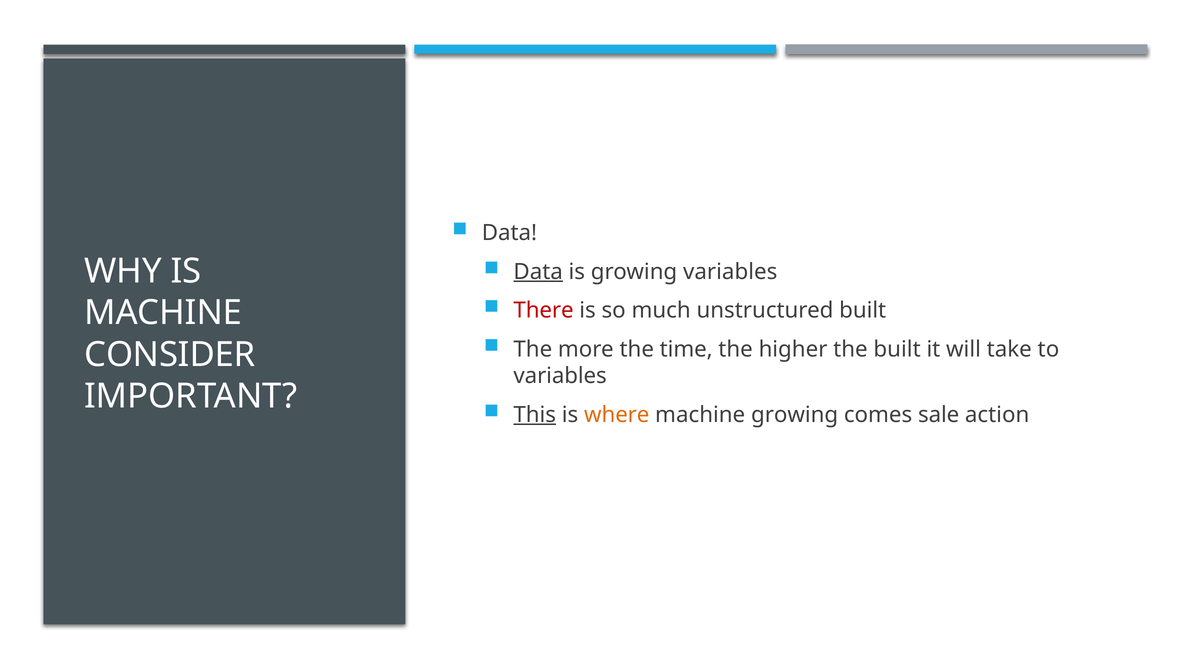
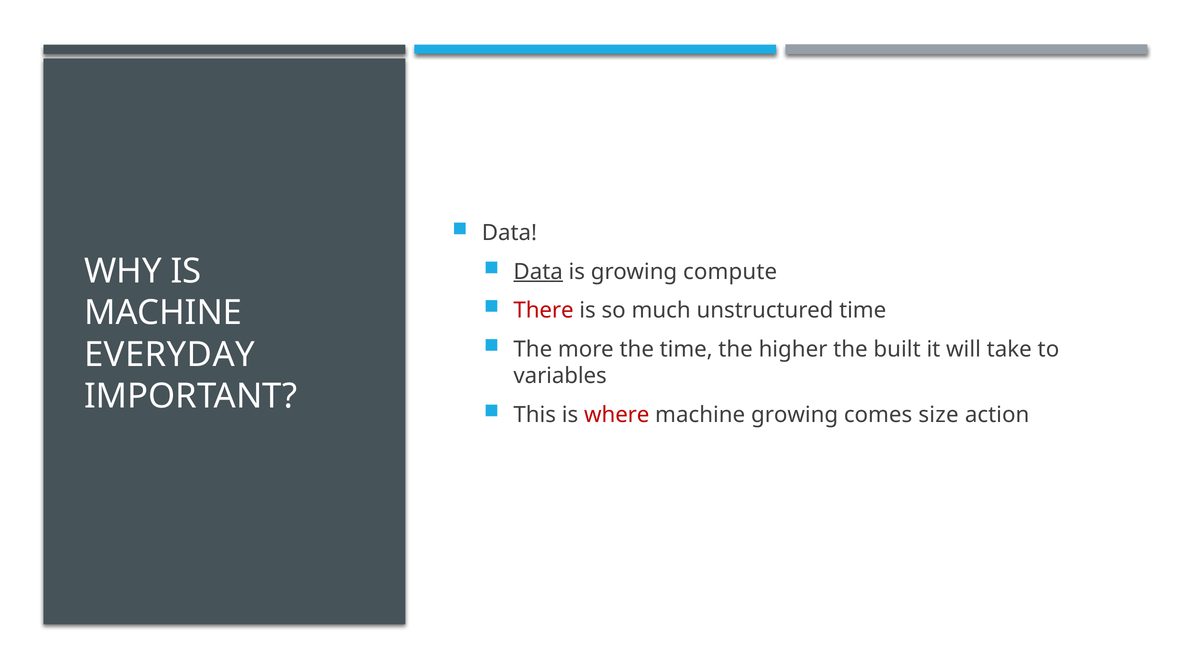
growing variables: variables -> compute (730, 272)
unstructured built: built -> time (863, 310)
CONSIDER: CONSIDER -> EVERYDAY (170, 355)
This underline: present -> none (535, 415)
where colour: orange -> red (617, 415)
sale: sale -> size (939, 415)
